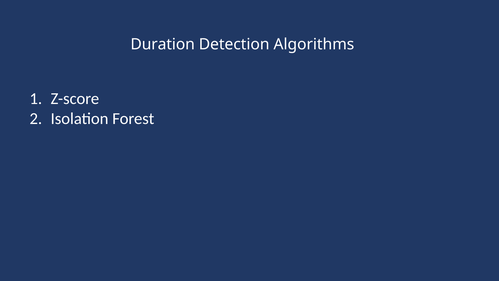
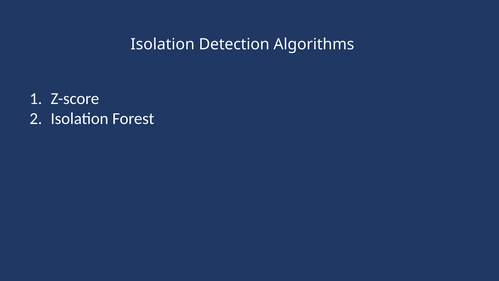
Duration: Duration -> Isolation (163, 44)
